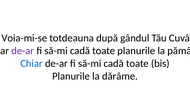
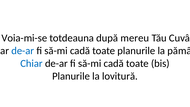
gândul: gândul -> mereu (135, 38)
de-ar colour: purple -> blue (23, 51)
dărâme: dărâme -> lovitură (120, 76)
